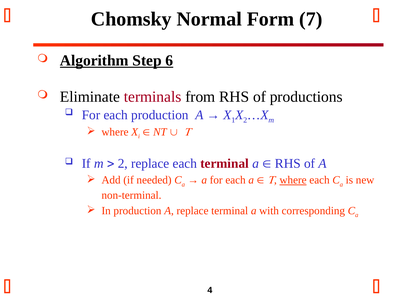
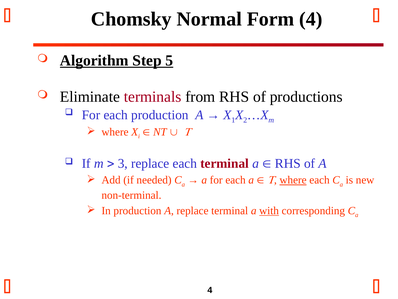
Form 7: 7 -> 4 (311, 19)
6: 6 -> 5 (169, 60)
2: 2 -> 3 (123, 163)
with underline: none -> present (269, 210)
